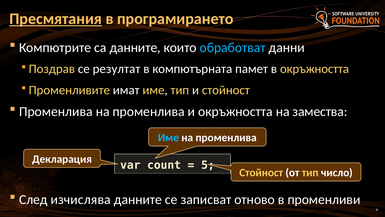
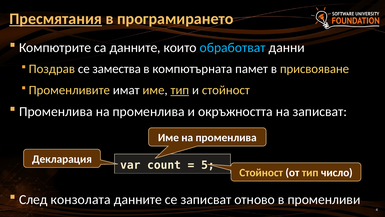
резултат: резултат -> замества (117, 69)
в окръжността: окръжността -> присвояване (315, 69)
тип underline: none -> present (180, 90)
на замества: замества -> записват (320, 111)
Име colour: light blue -> white (168, 137)
изчислява: изчислява -> конзолата (81, 199)
